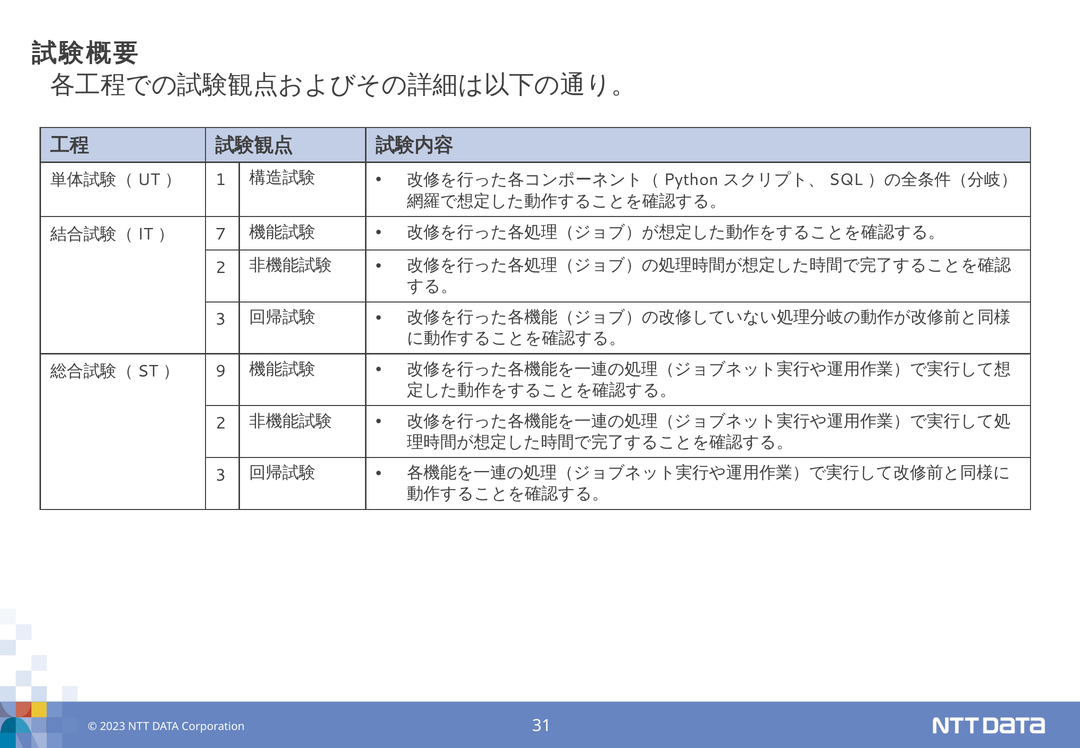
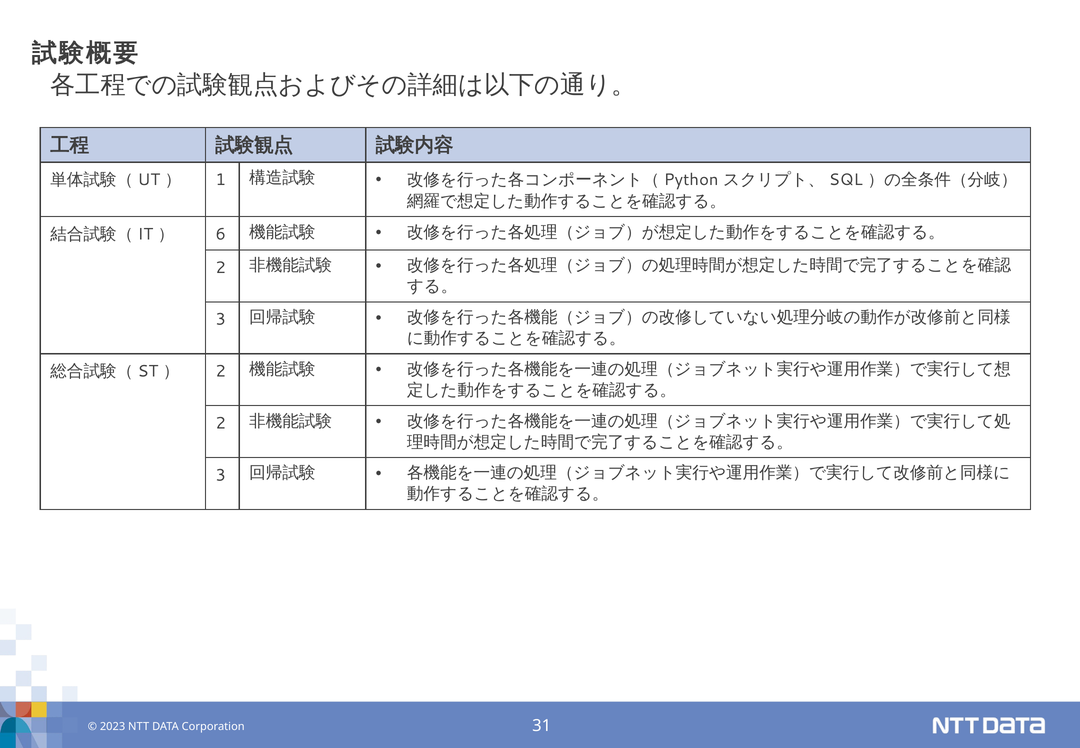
7: 7 -> 6 (221, 234)
9: 9 -> 2 (221, 371)
